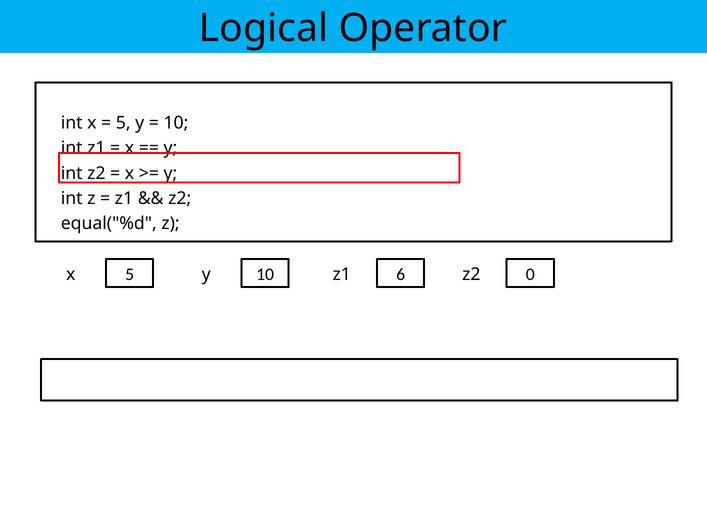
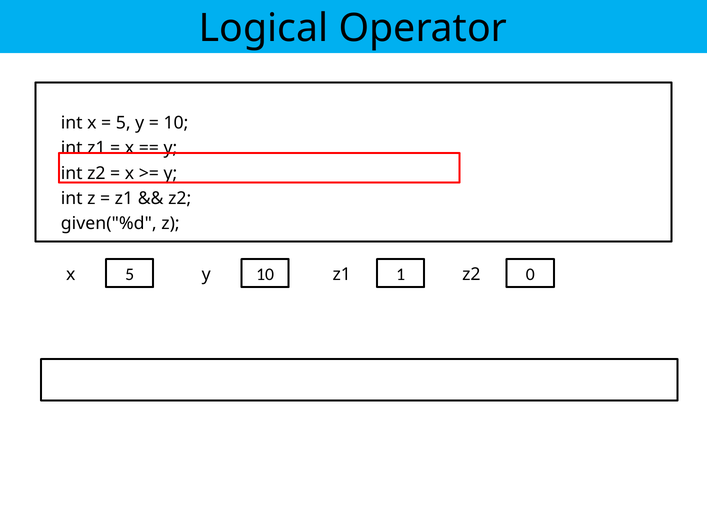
equal("%d: equal("%d -> given("%d (109, 224)
6: 6 -> 1 (401, 275)
